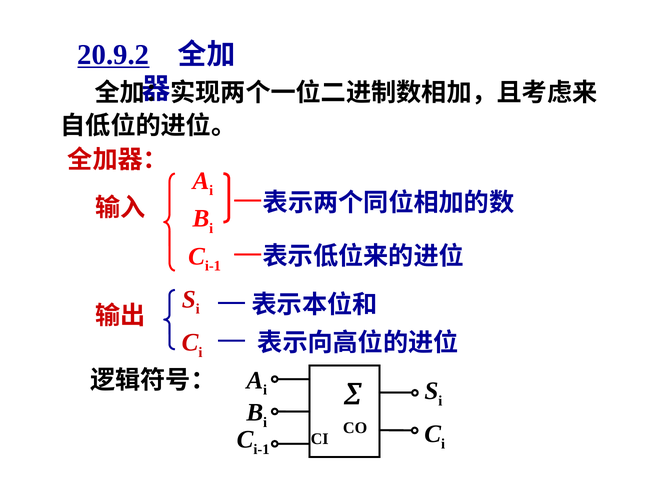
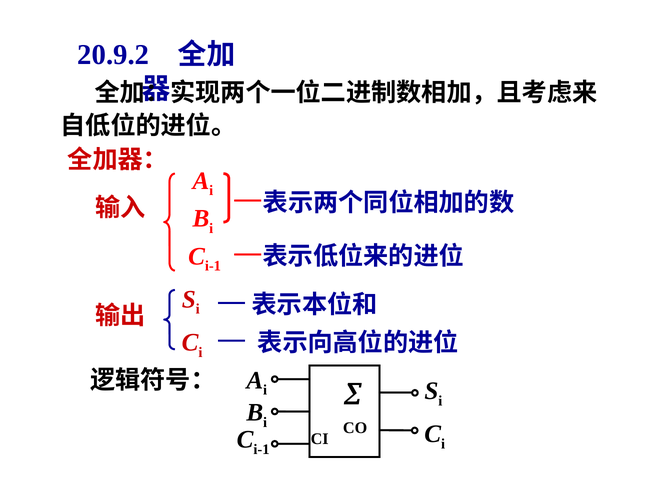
20.9.2 underline: present -> none (113, 55)
